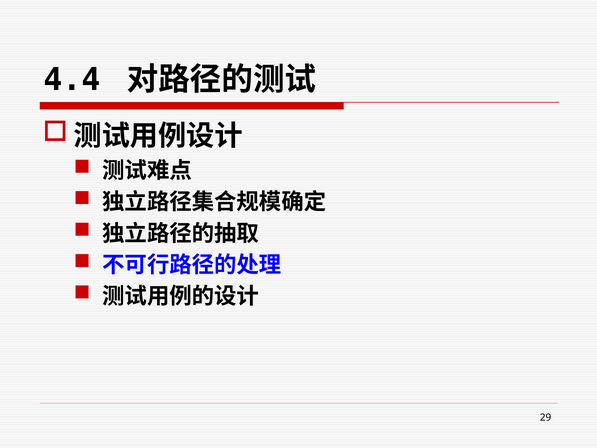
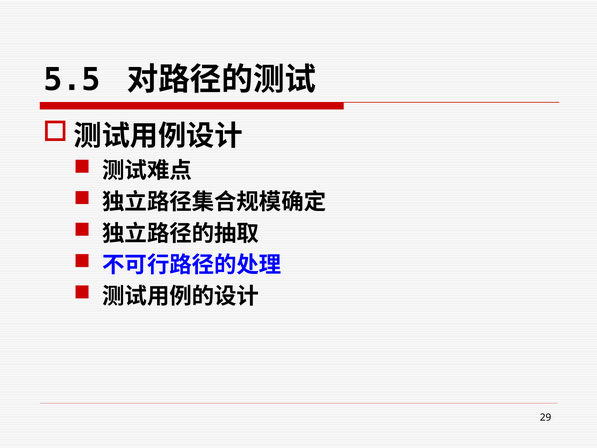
4.4: 4.4 -> 5.5 (72, 80)
